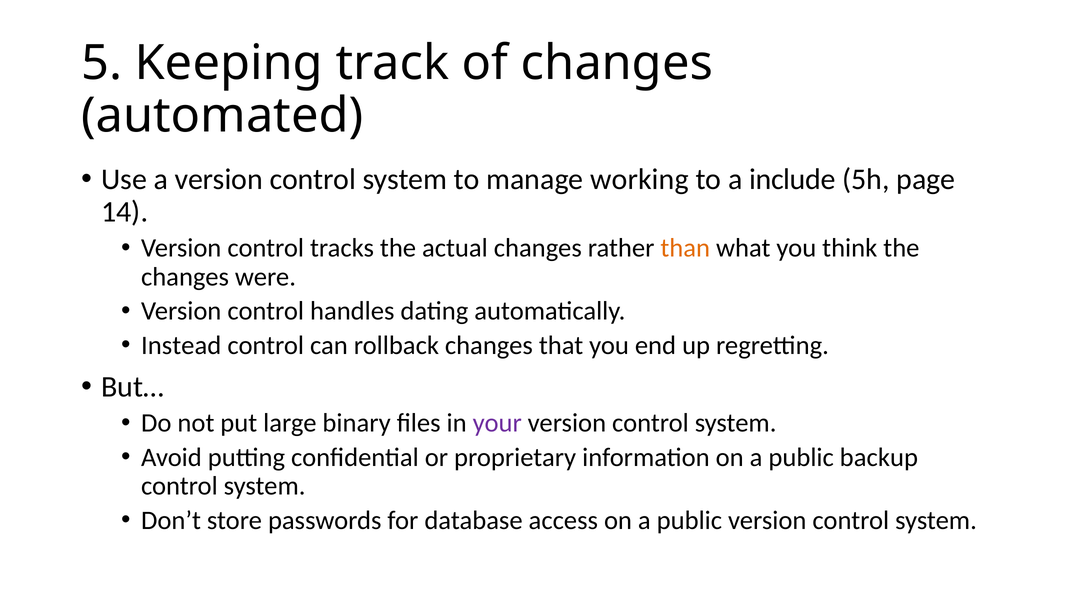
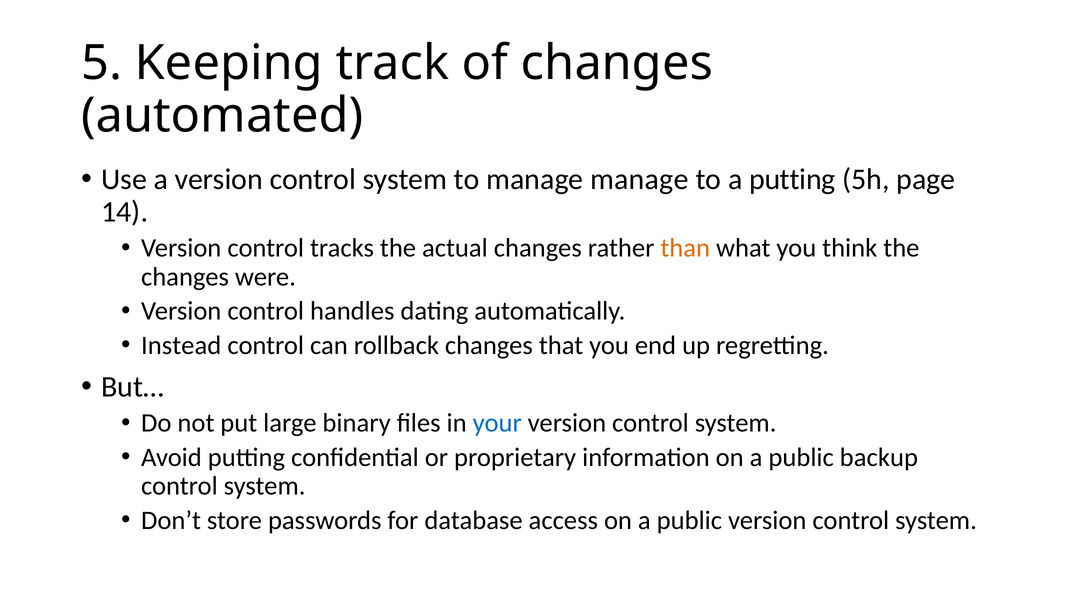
manage working: working -> manage (639, 179)
a include: include -> putting (792, 179)
your colour: purple -> blue (497, 423)
